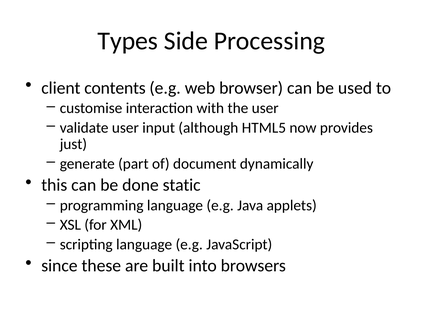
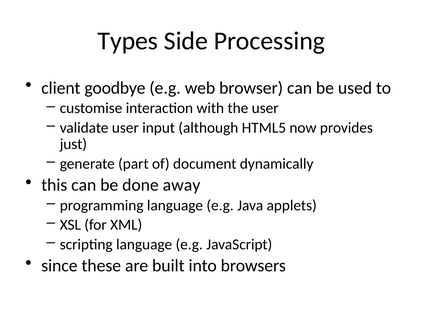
contents: contents -> goodbye (115, 88)
static: static -> away (182, 185)
